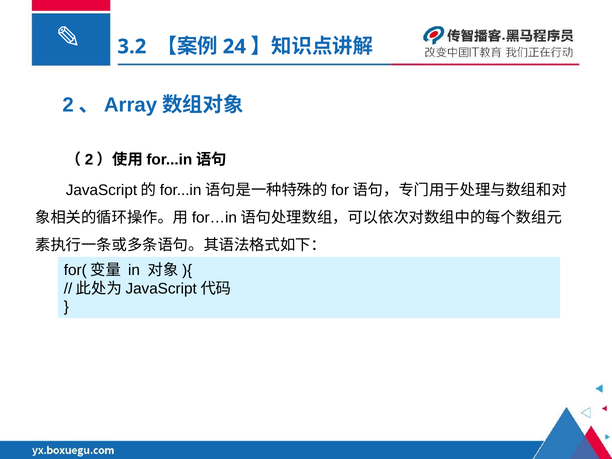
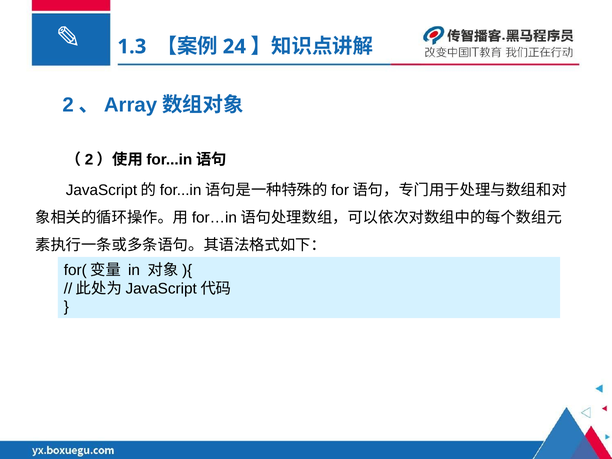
3.2: 3.2 -> 1.3 (132, 47)
